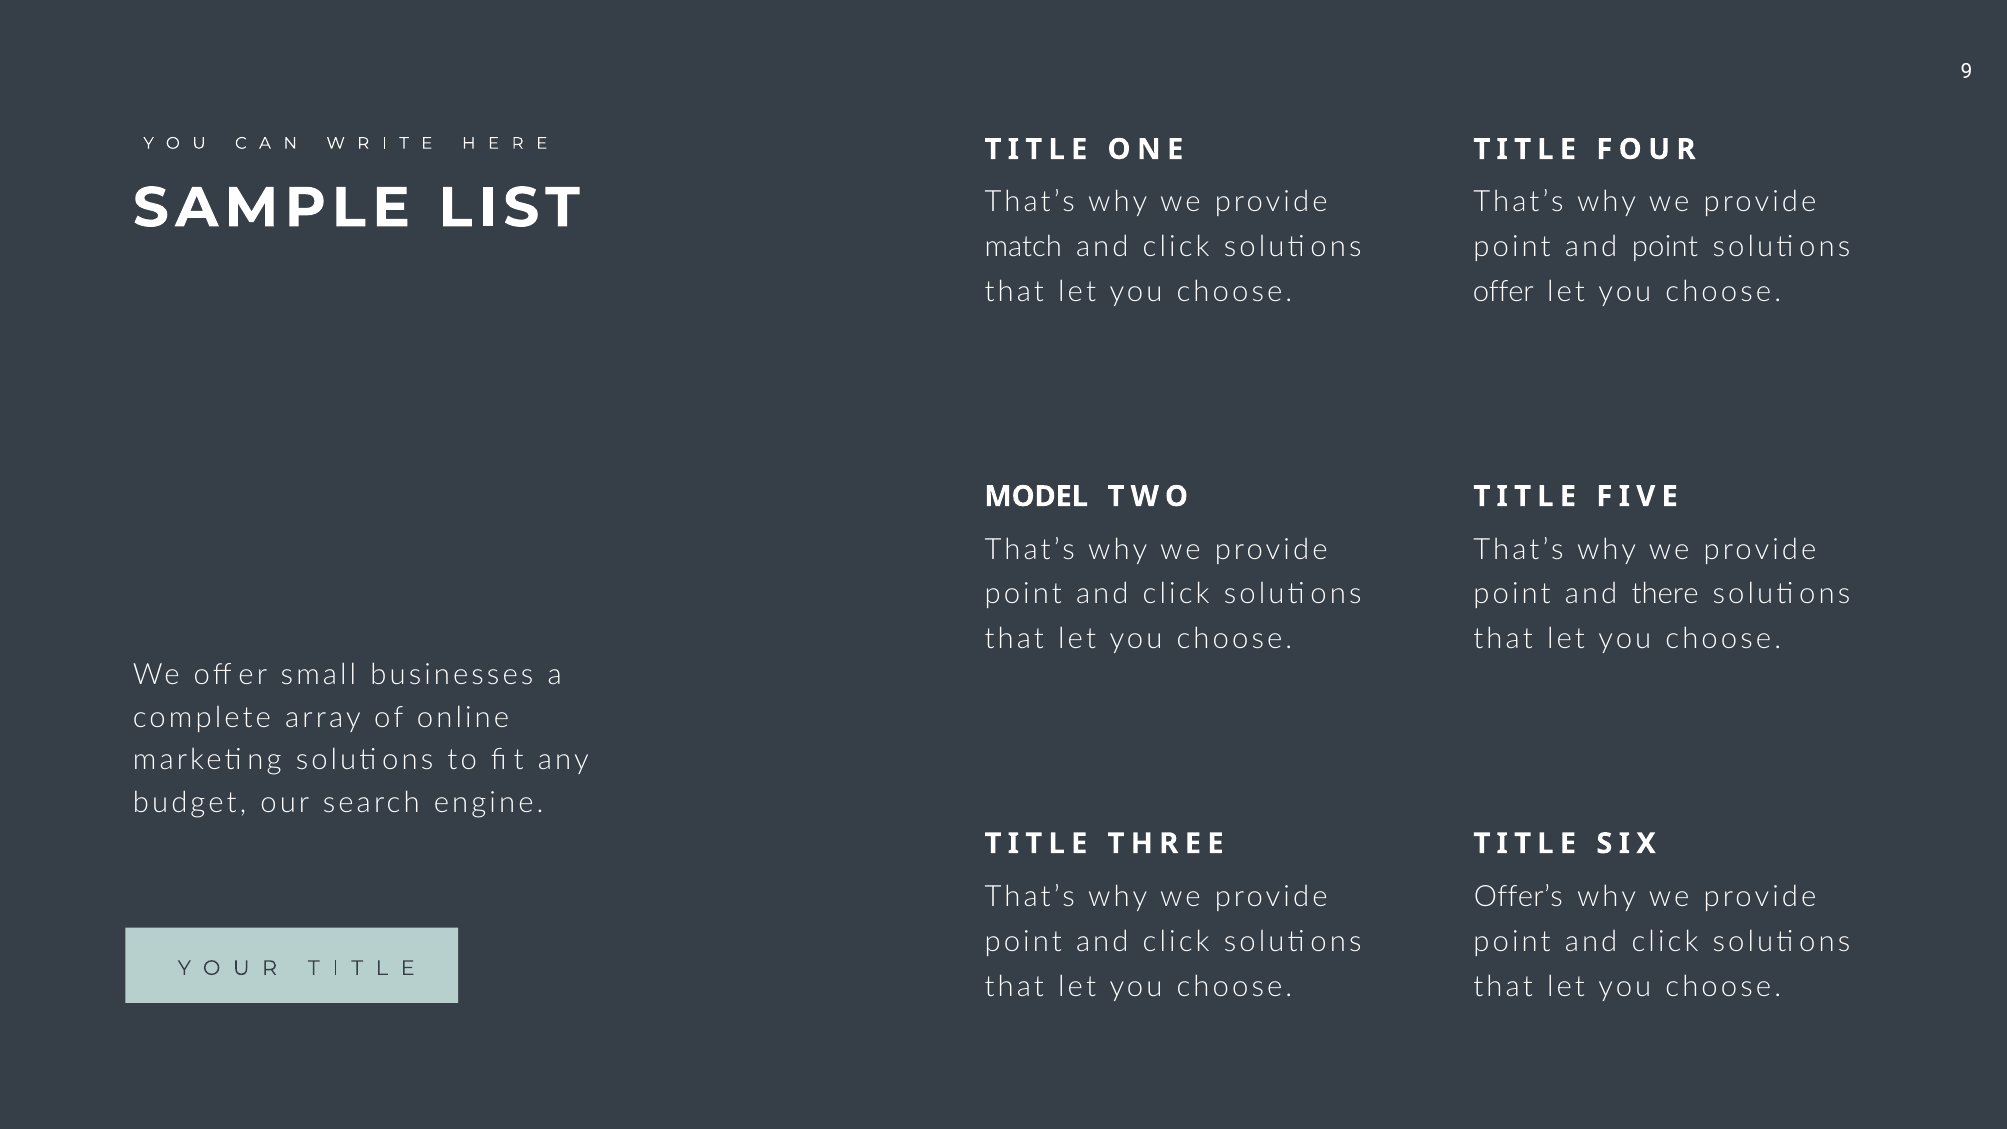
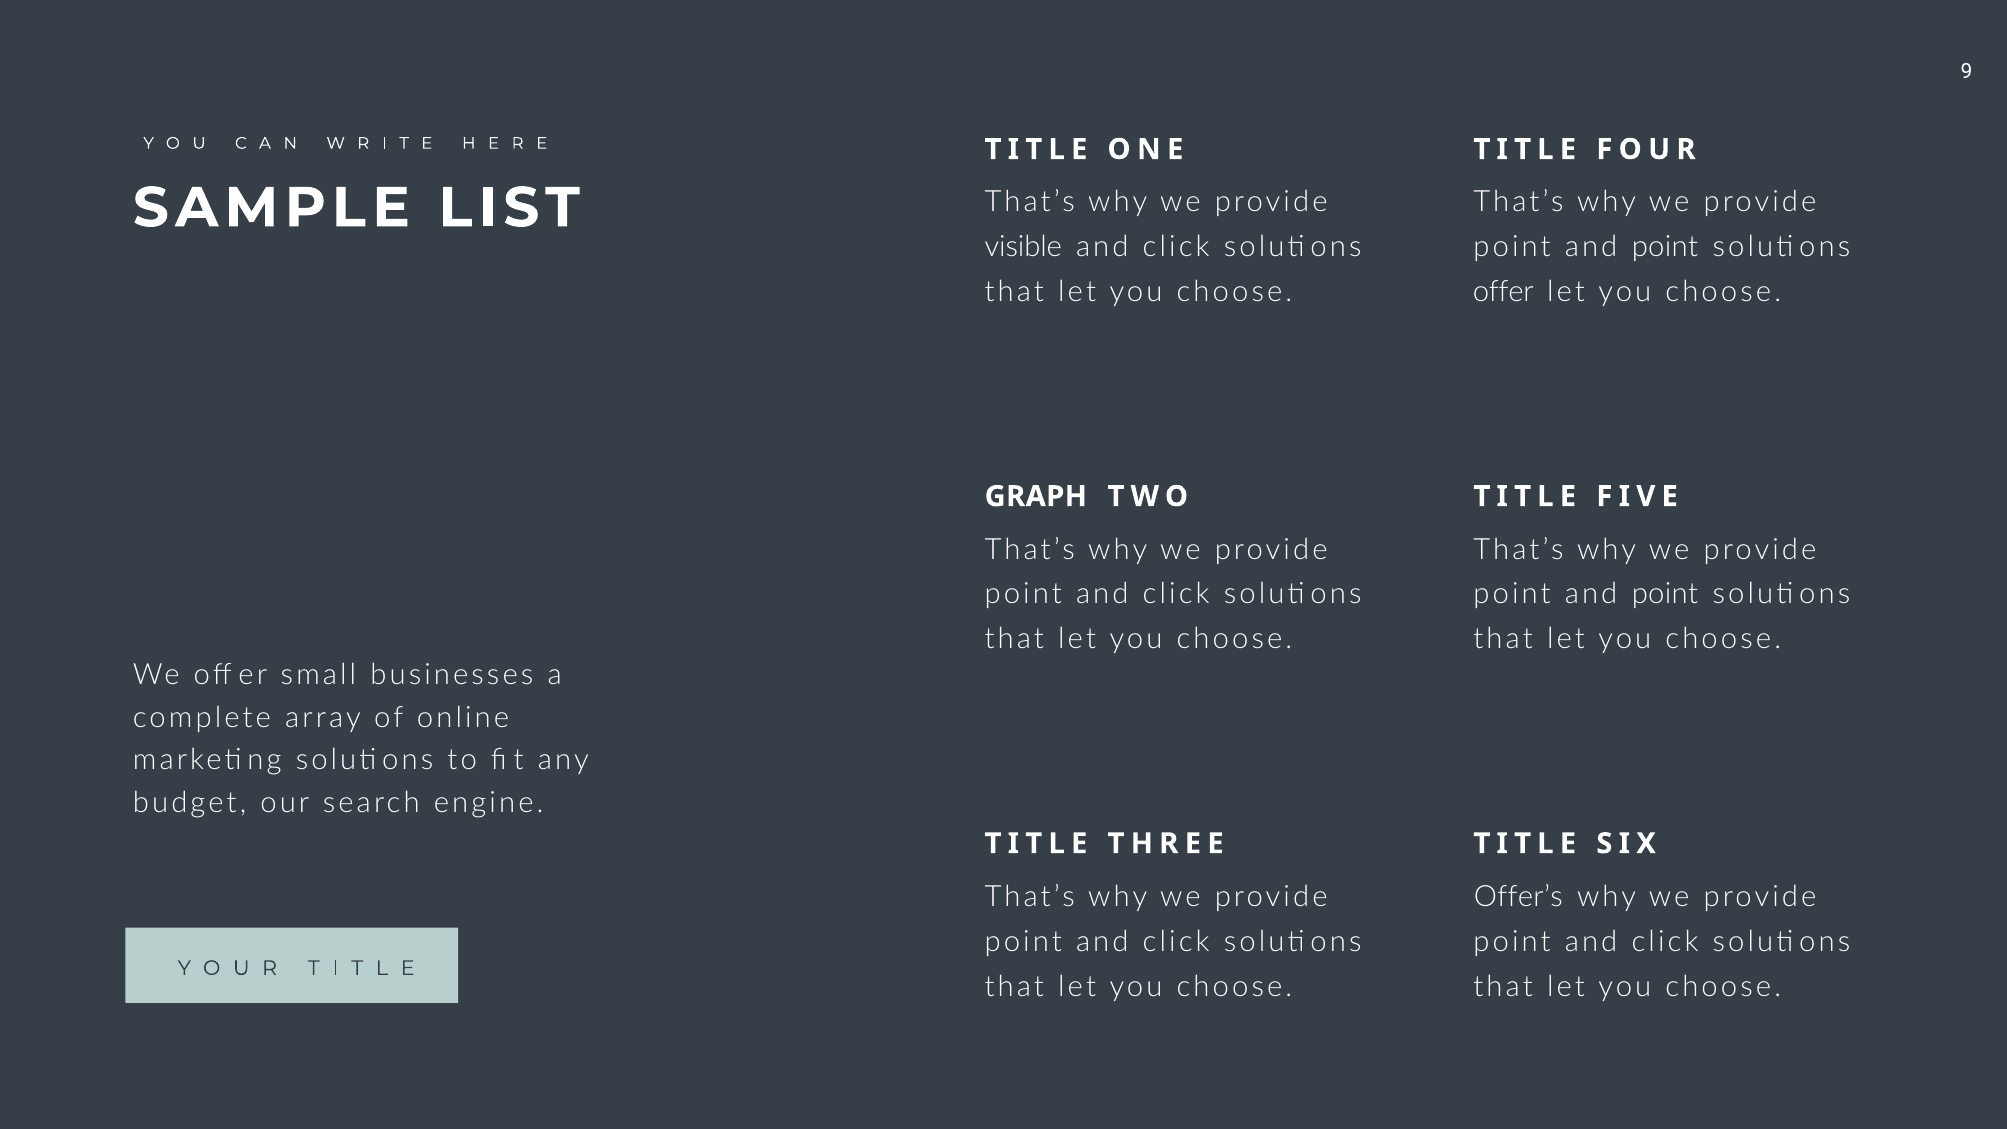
match: match -> visible (1023, 247)
MODEL: MODEL -> GRAPH (1036, 497)
there: there -> point (1665, 594)
